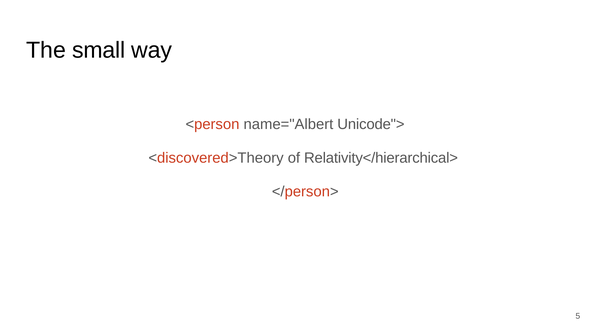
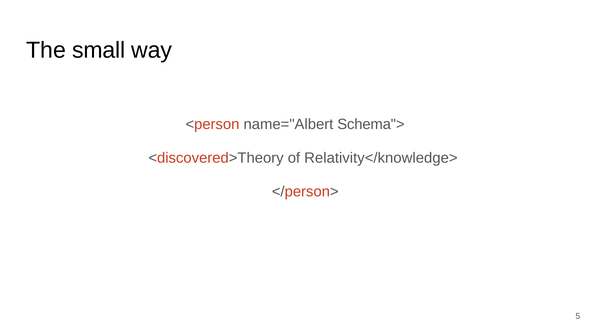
Unicode">: Unicode"> -> Schema"> (371, 124)
Relativity</hierarchical>: Relativity</hierarchical> -> Relativity</knowledge> (381, 158)
